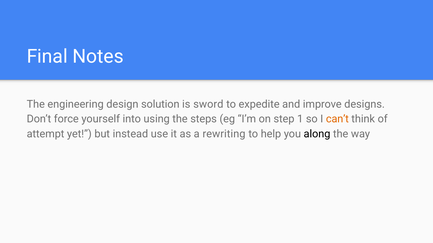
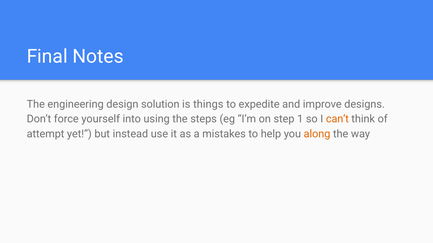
sword: sword -> things (208, 104)
rewriting: rewriting -> mistakes (224, 134)
along colour: black -> orange (317, 134)
